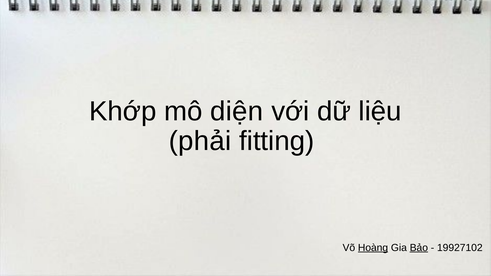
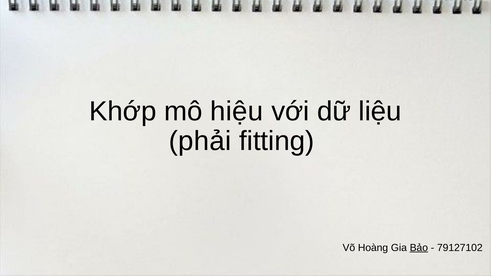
diện: diện -> hiệu (237, 111)
Hoàng underline: present -> none (373, 248)
19927102: 19927102 -> 79127102 (460, 248)
